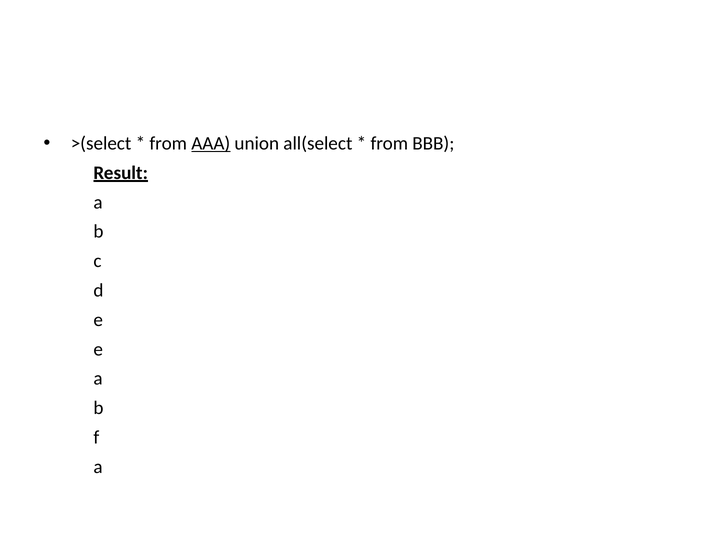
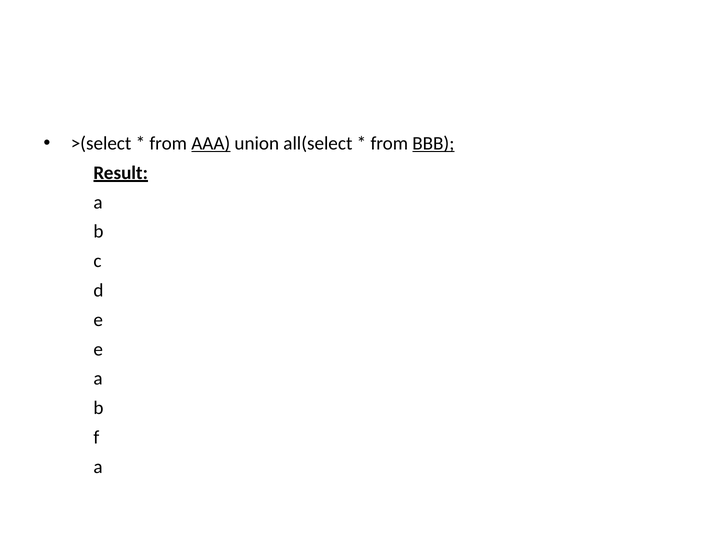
BBB underline: none -> present (433, 144)
